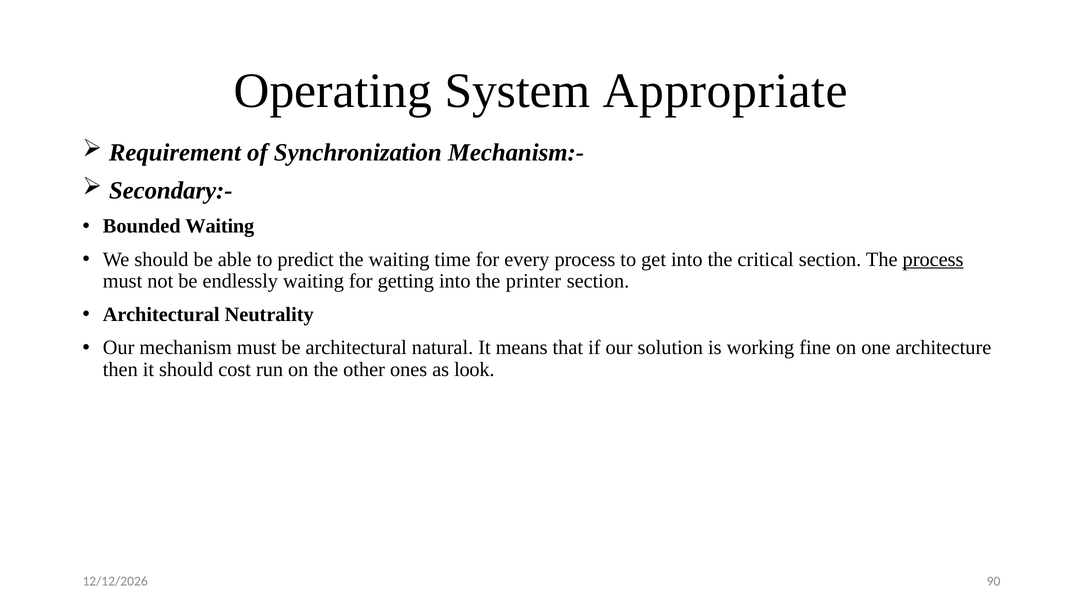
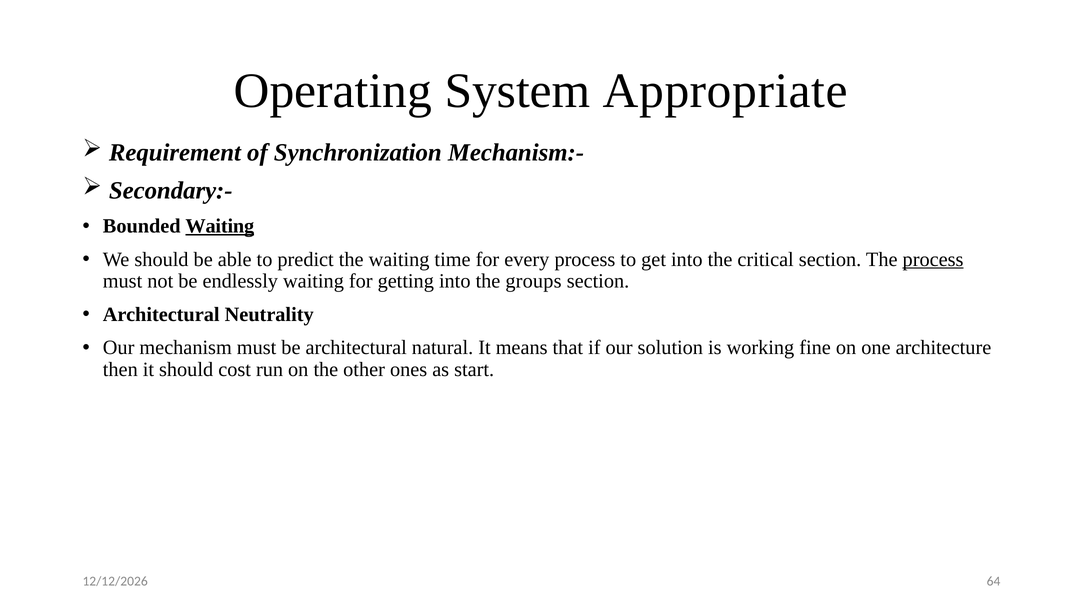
Waiting underline: none -> present (220, 226)
printer: printer -> groups (533, 281)
look: look -> start (474, 370)
90: 90 -> 64 (994, 582)
